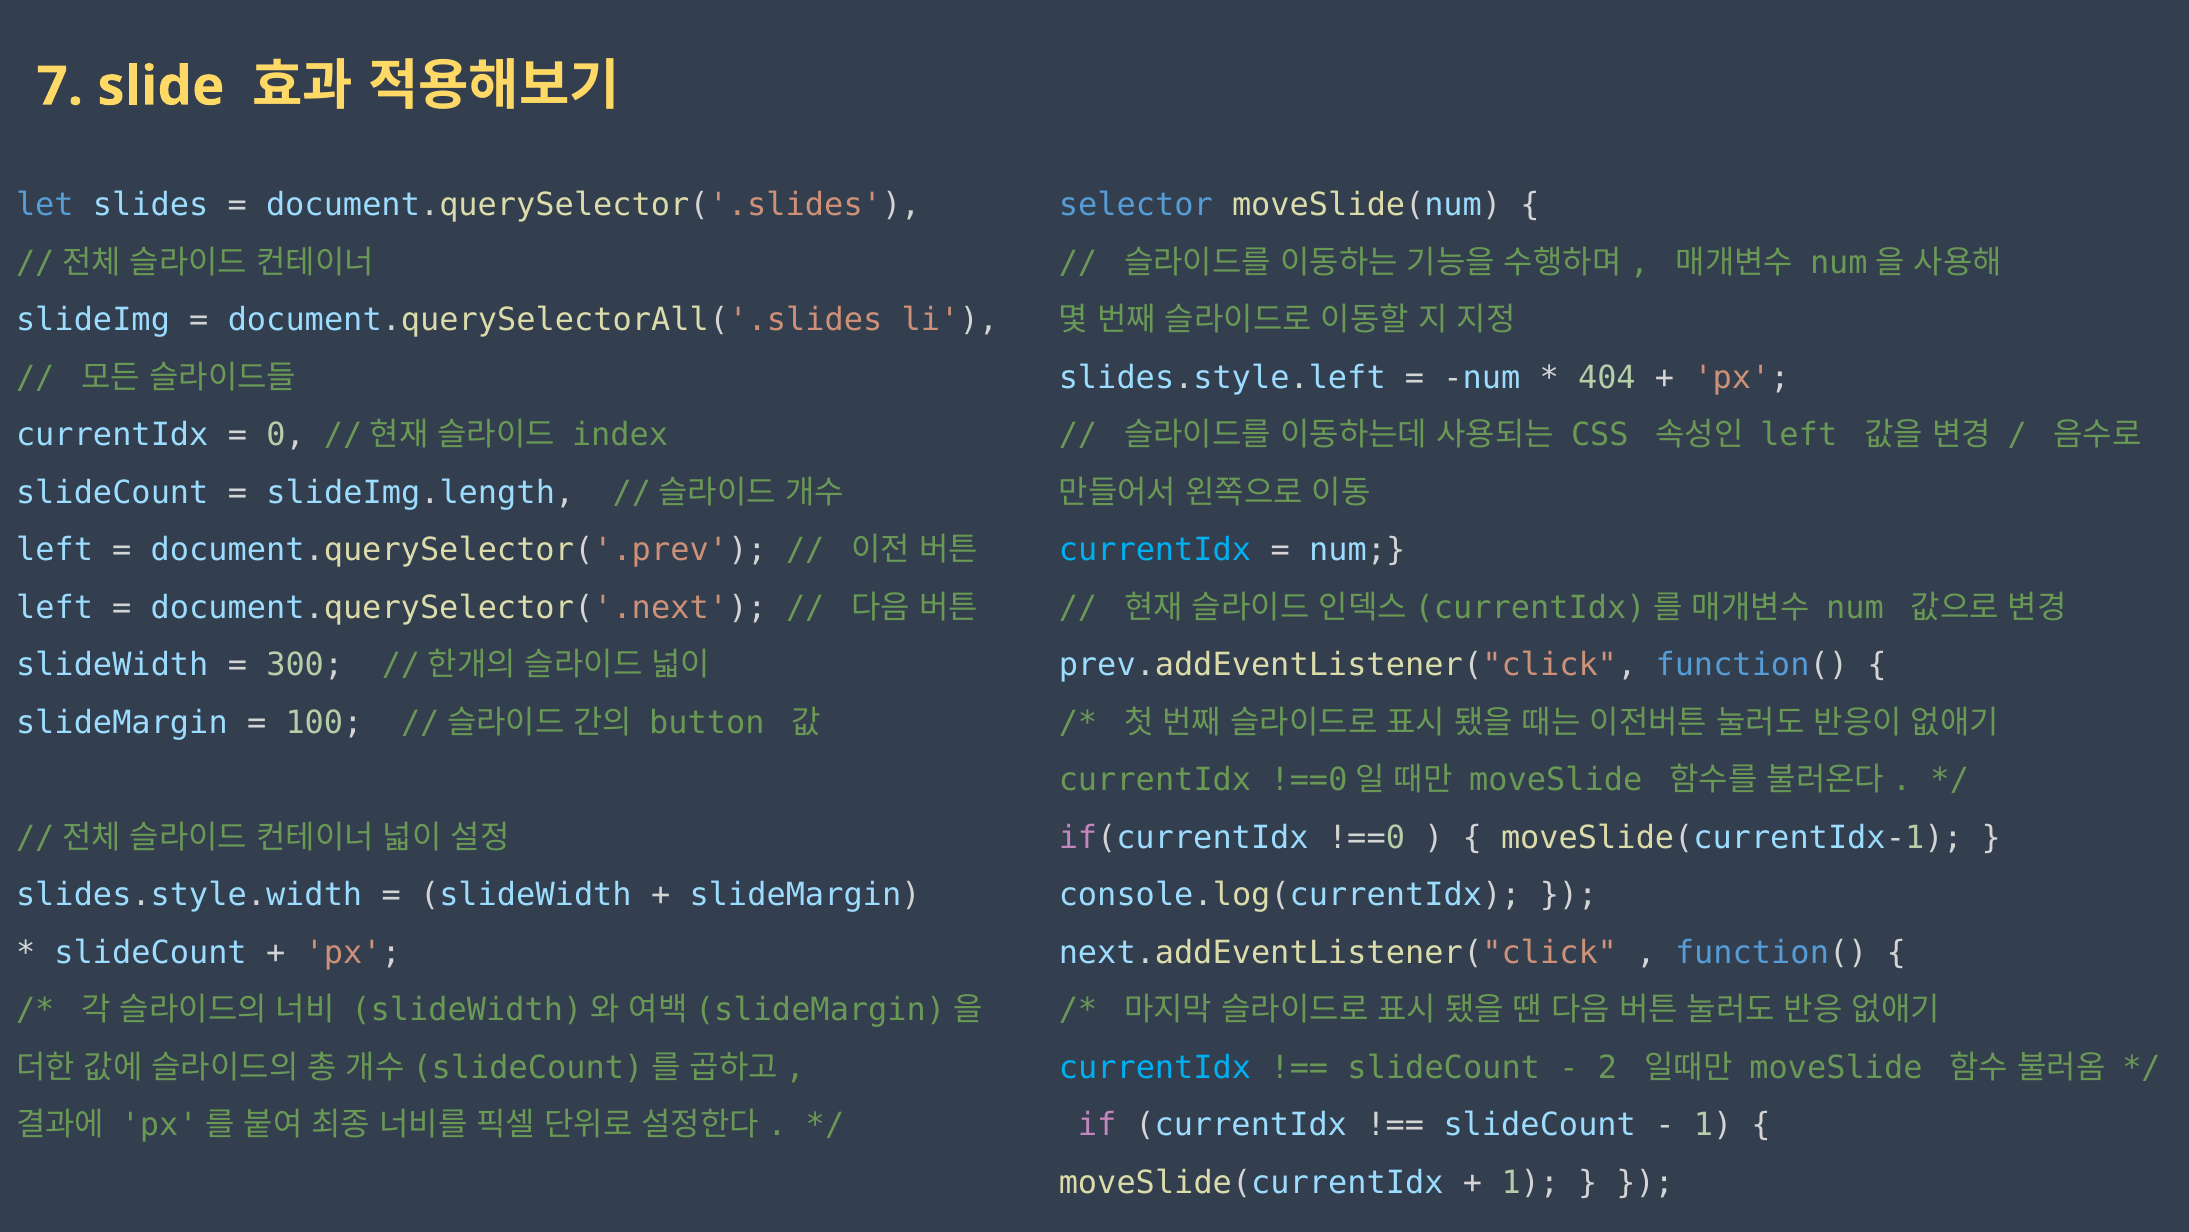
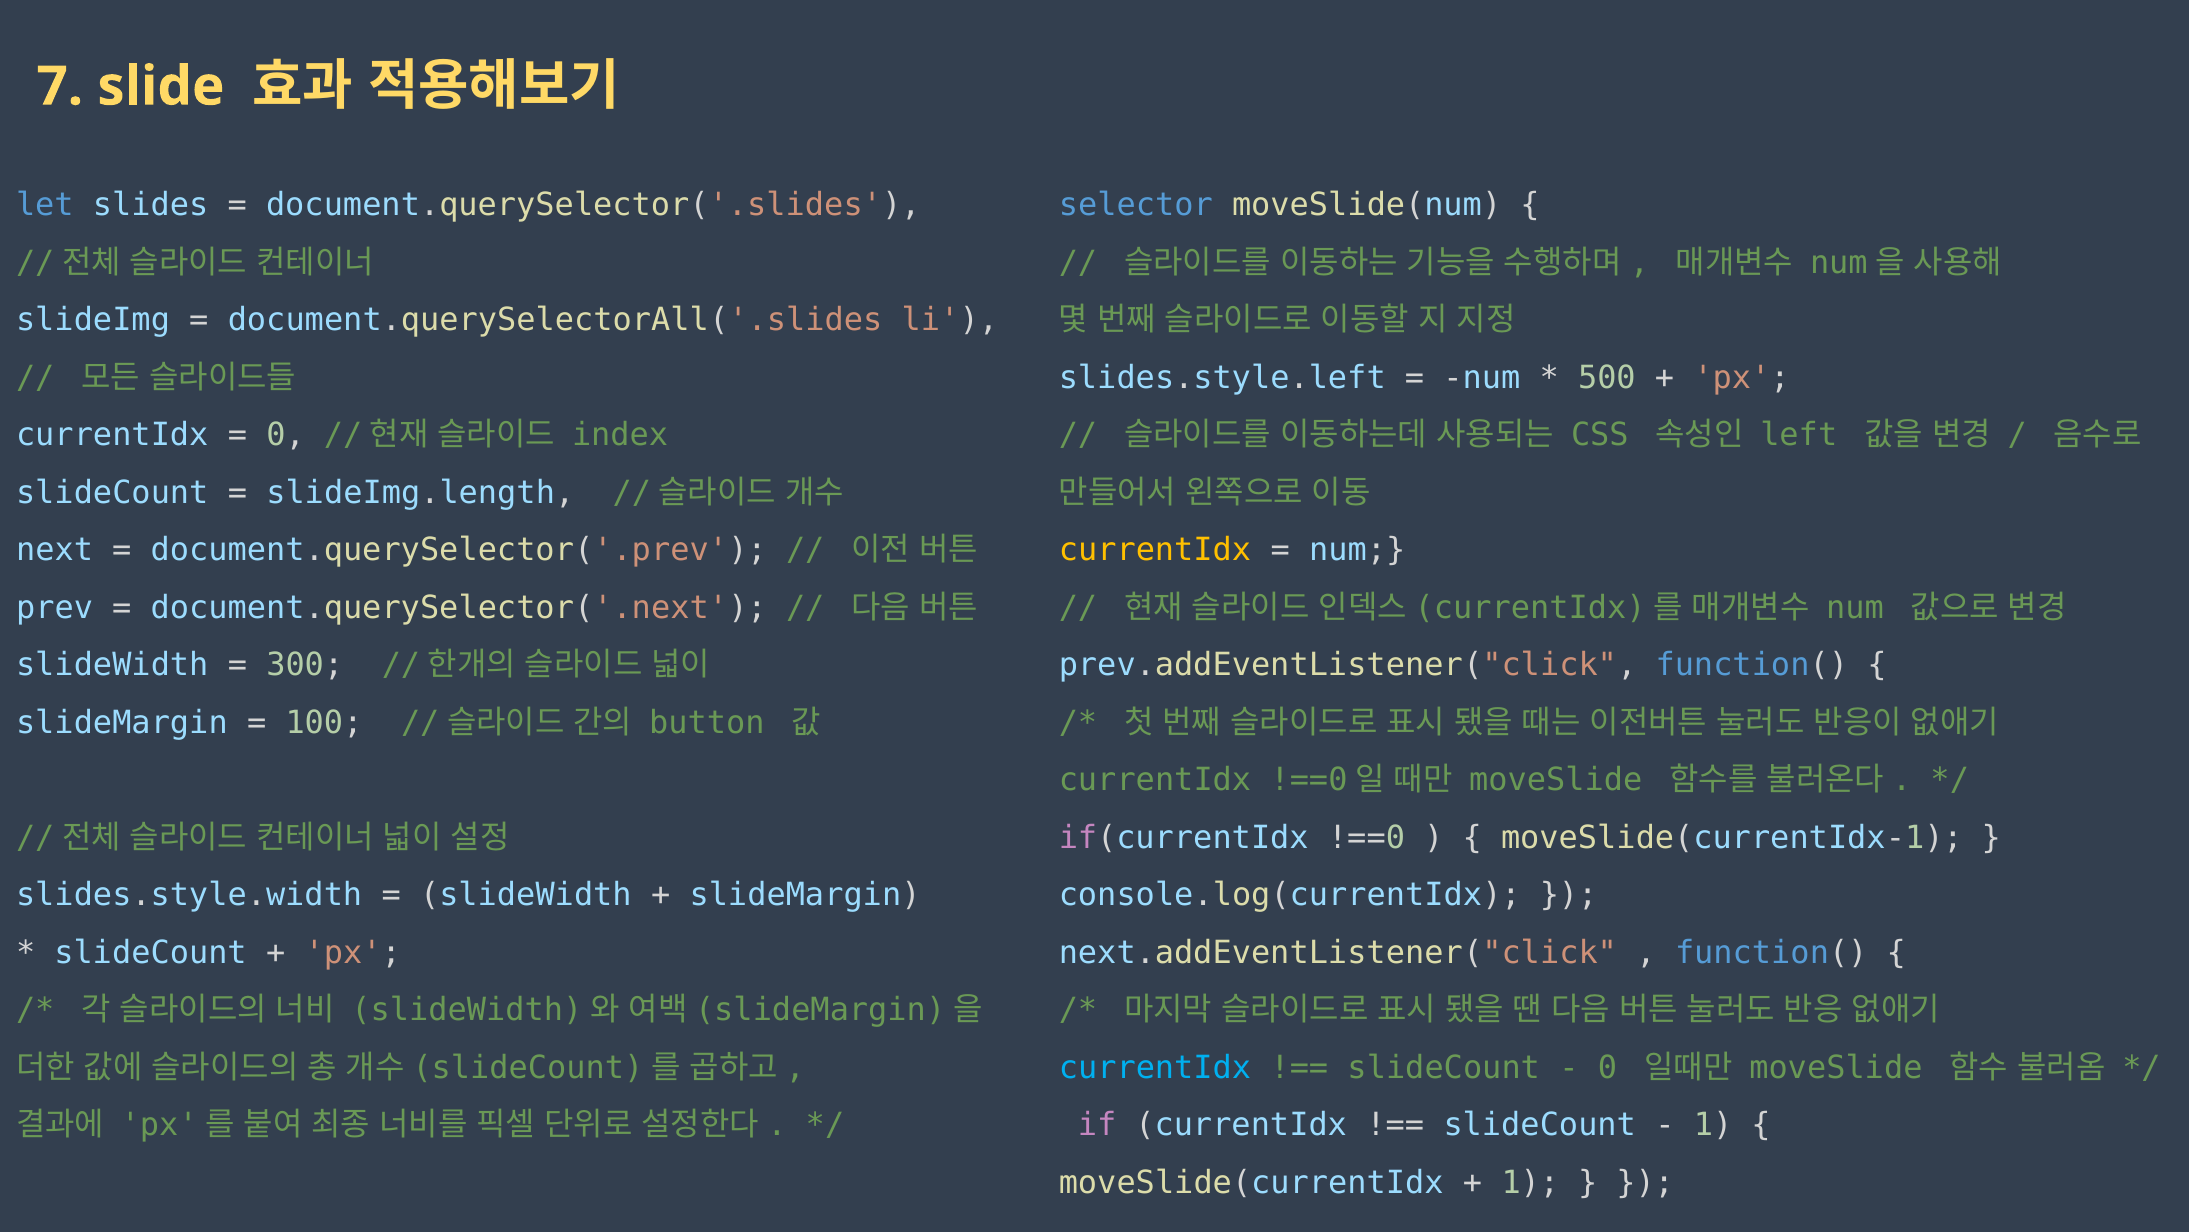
404: 404 -> 500 (1607, 378)
left: left -> next (55, 550)
currentIdx colour: light blue -> yellow (1155, 550)
left: left -> prev (55, 607)
2: 2 -> 0 (1607, 1067)
